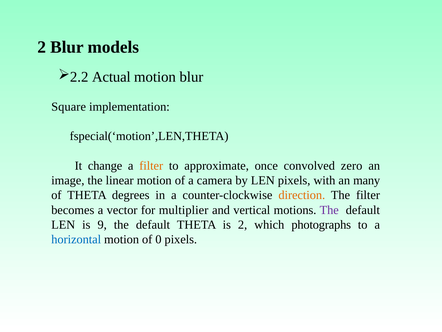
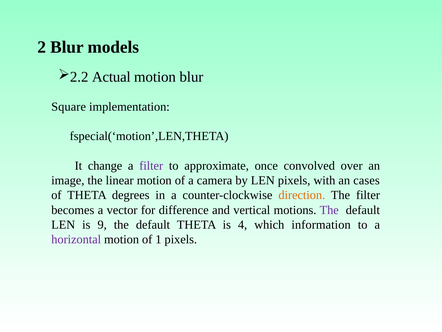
filter colour: orange -> purple (151, 165)
zero: zero -> over (352, 165)
many: many -> cases (367, 180)
multiplier: multiplier -> difference (184, 210)
is 2: 2 -> 4 (243, 224)
photographs: photographs -> information (321, 224)
horizontal colour: blue -> purple (76, 239)
0: 0 -> 1 (158, 239)
